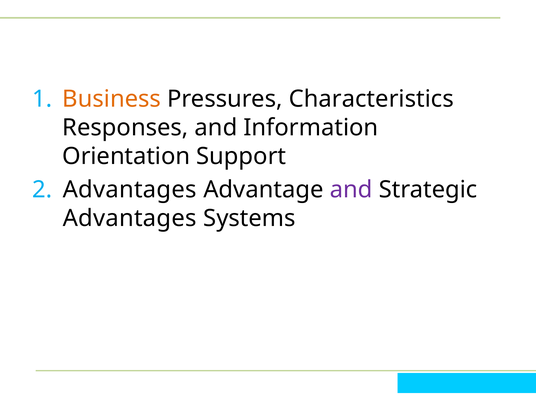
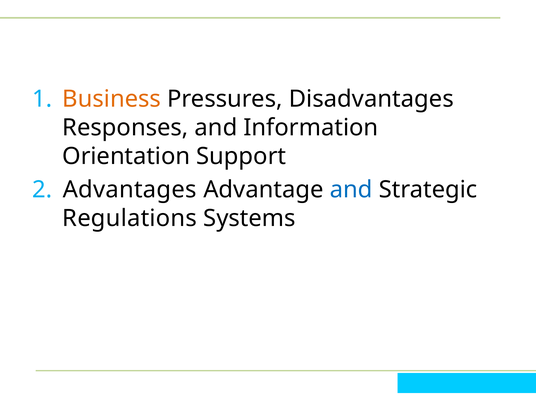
Characteristics: Characteristics -> Disadvantages (371, 99)
and colour: purple -> blue (351, 190)
Advantages: Advantages -> Regulations (130, 218)
